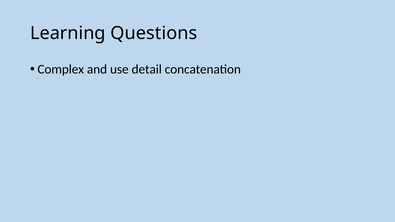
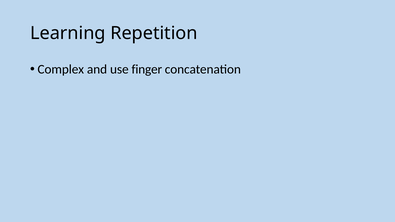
Questions: Questions -> Repetition (154, 33)
detail: detail -> finger (147, 69)
